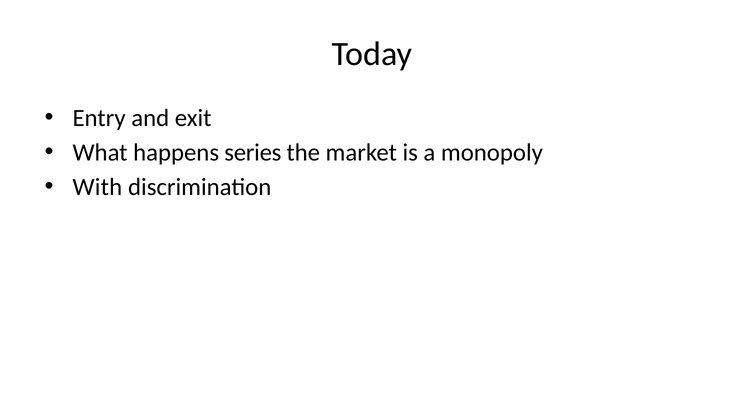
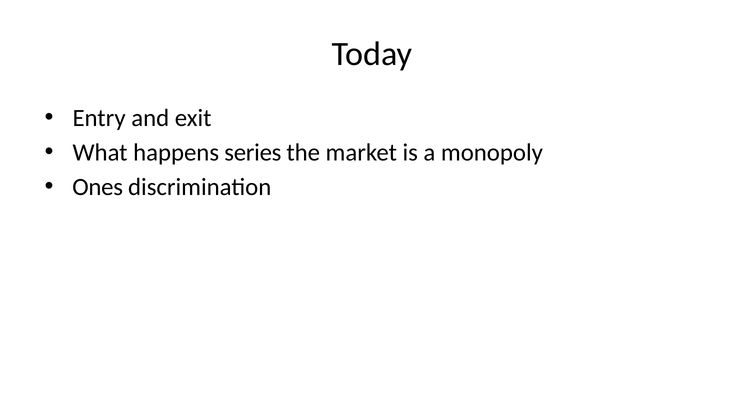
With: With -> Ones (98, 187)
